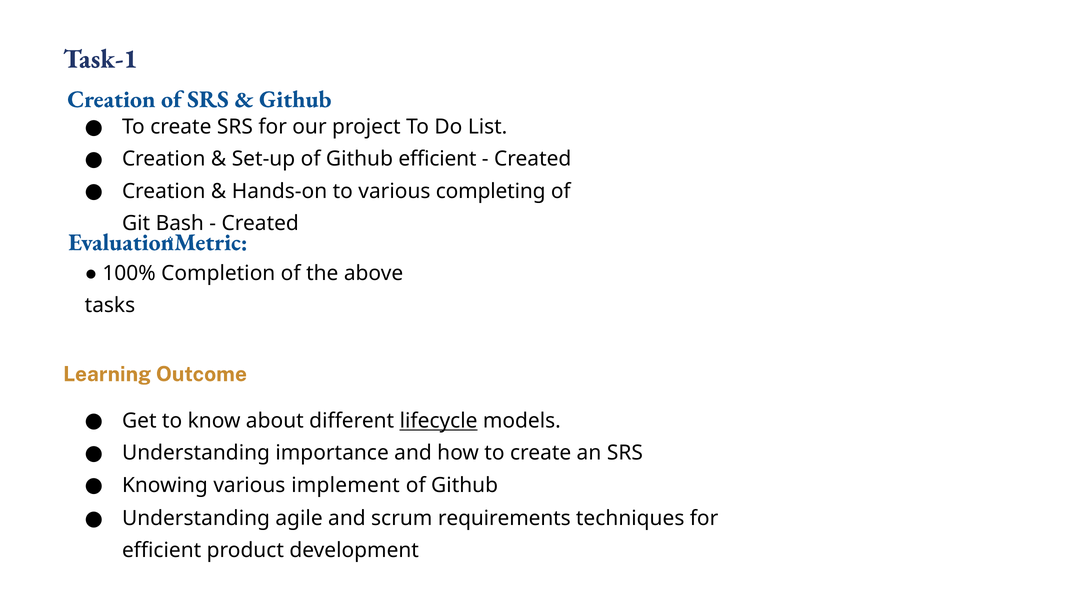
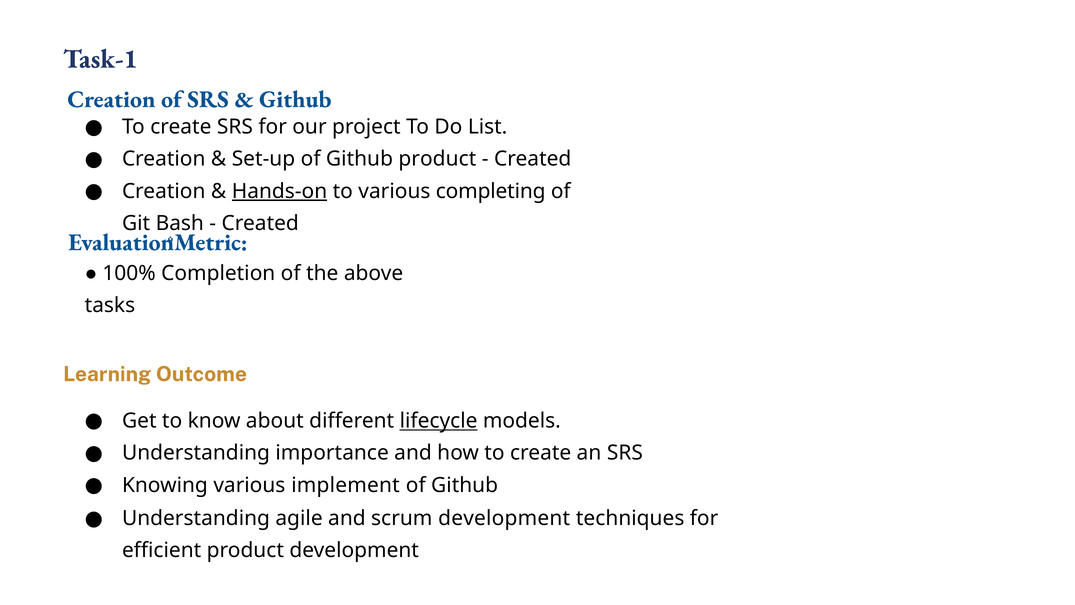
Github efficient: efficient -> product (437, 159)
Hands-on underline: none -> present (279, 191)
scrum requirements: requirements -> development (504, 518)
